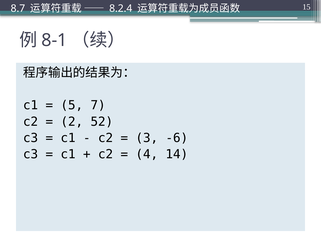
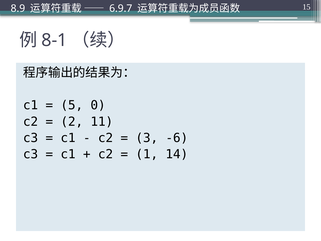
8.7: 8.7 -> 8.9 (18, 8)
8.2.4: 8.2.4 -> 6.9.7 (121, 8)
7: 7 -> 0 (98, 105)
52: 52 -> 11 (102, 122)
4: 4 -> 1 (147, 154)
